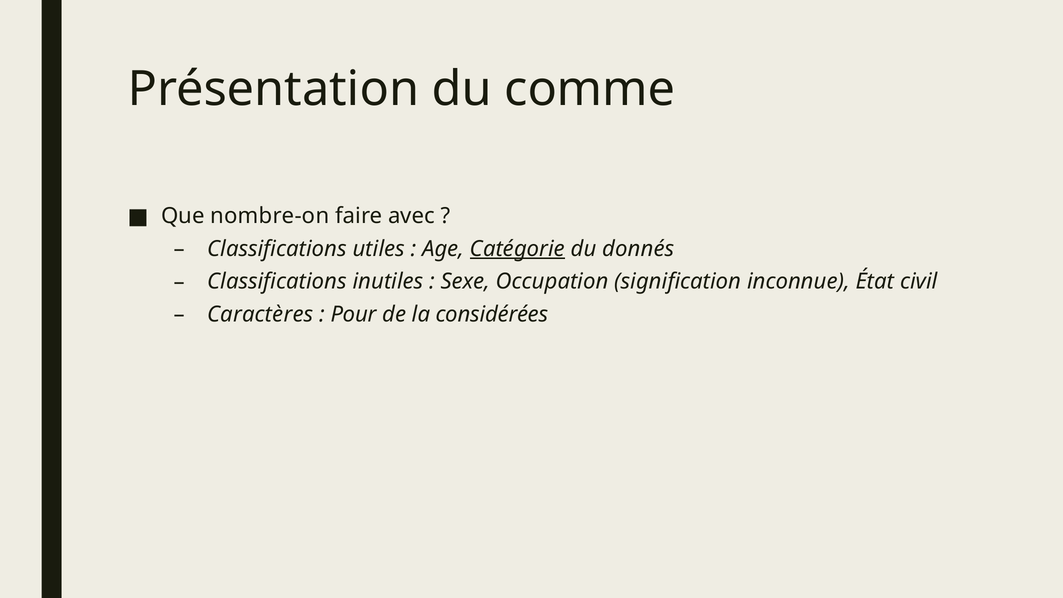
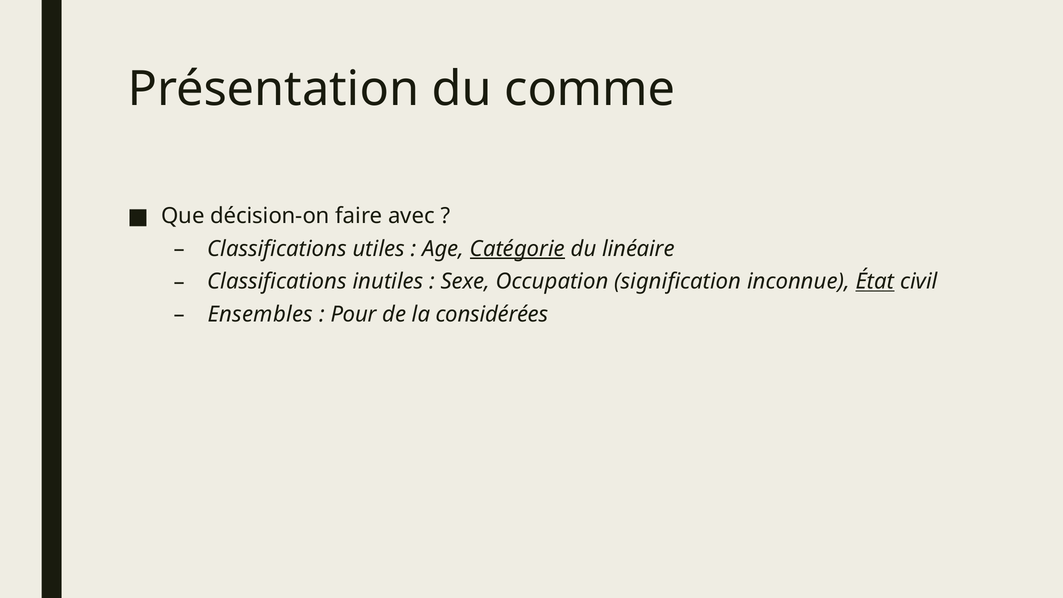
nombre-on: nombre-on -> décision-on (270, 216)
donnés: donnés -> linéaire (638, 249)
État underline: none -> present (875, 281)
Caractères: Caractères -> Ensembles (260, 314)
